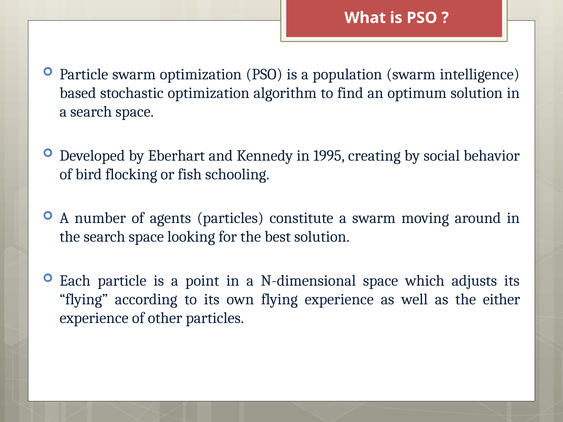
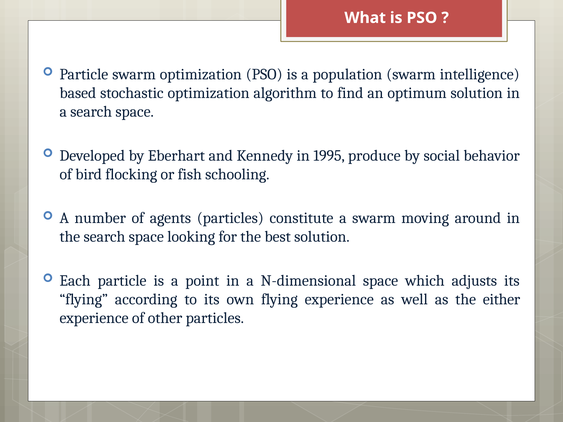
creating: creating -> produce (374, 156)
